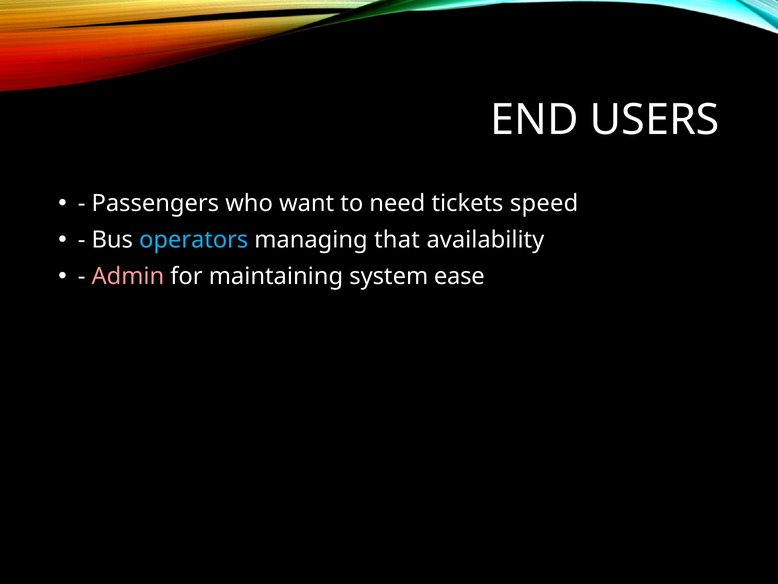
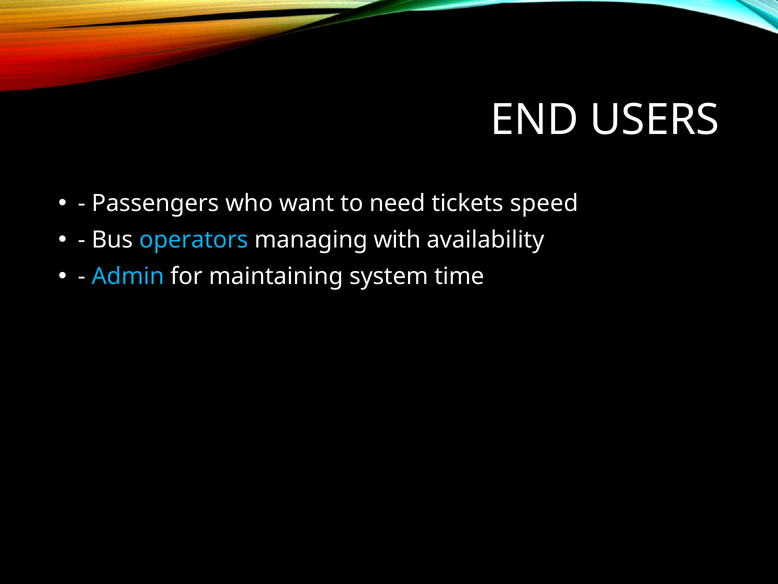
that: that -> with (397, 240)
Admin colour: pink -> light blue (128, 276)
ease: ease -> time (459, 276)
